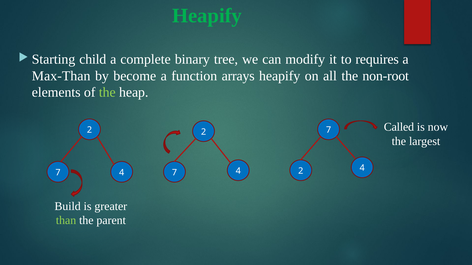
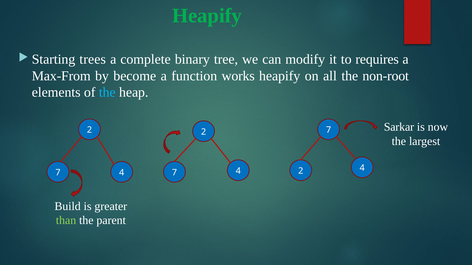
child: child -> trees (93, 60)
Max-Than: Max-Than -> Max-From (61, 76)
arrays: arrays -> works (238, 76)
the colour: light green -> light blue (107, 92)
Called: Called -> Sarkar (399, 127)
